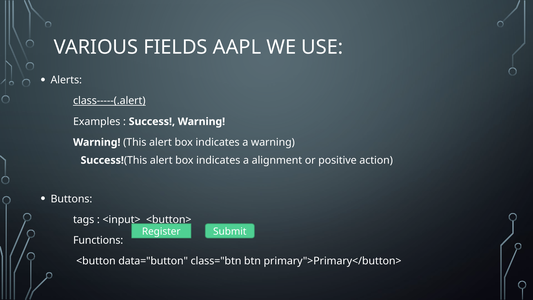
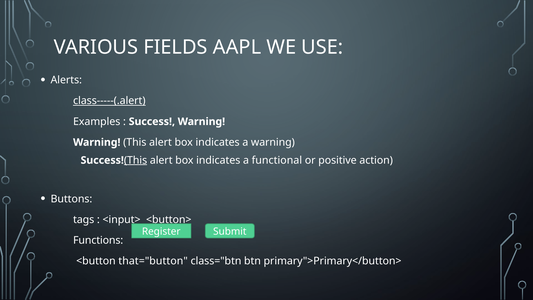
This underline: none -> present (136, 160)
alignment: alignment -> functional (277, 160)
data="button: data="button -> that="button (153, 261)
